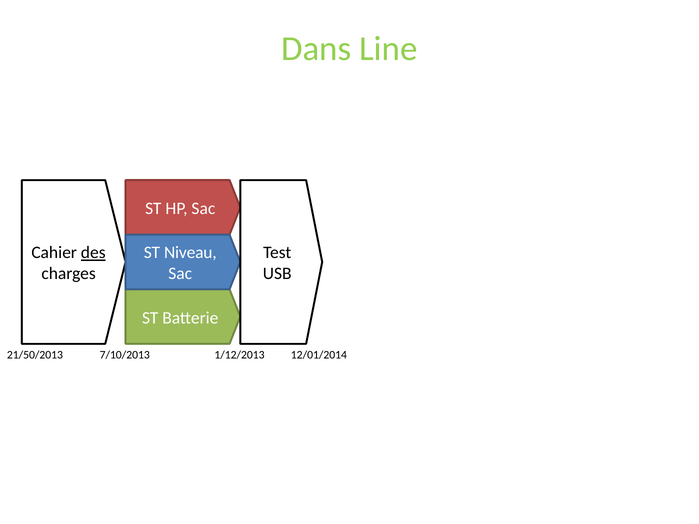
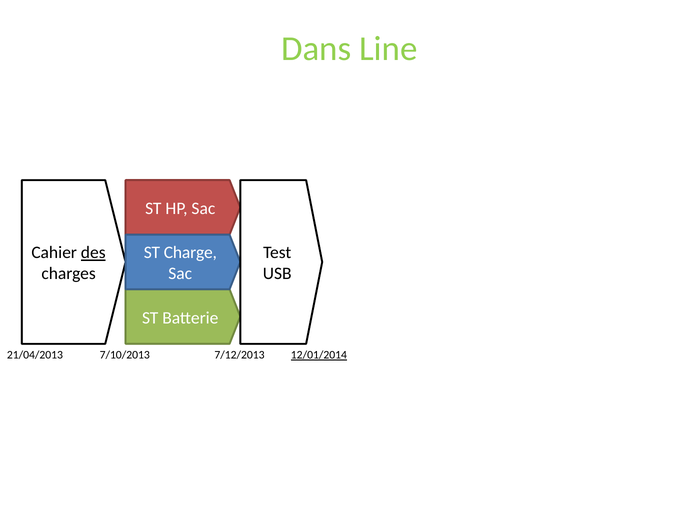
Niveau: Niveau -> Charge (190, 253)
21/50/2013: 21/50/2013 -> 21/04/2013 (35, 355)
1/12/2013: 1/12/2013 -> 7/12/2013 (240, 355)
12/01/2014 underline: none -> present (319, 355)
